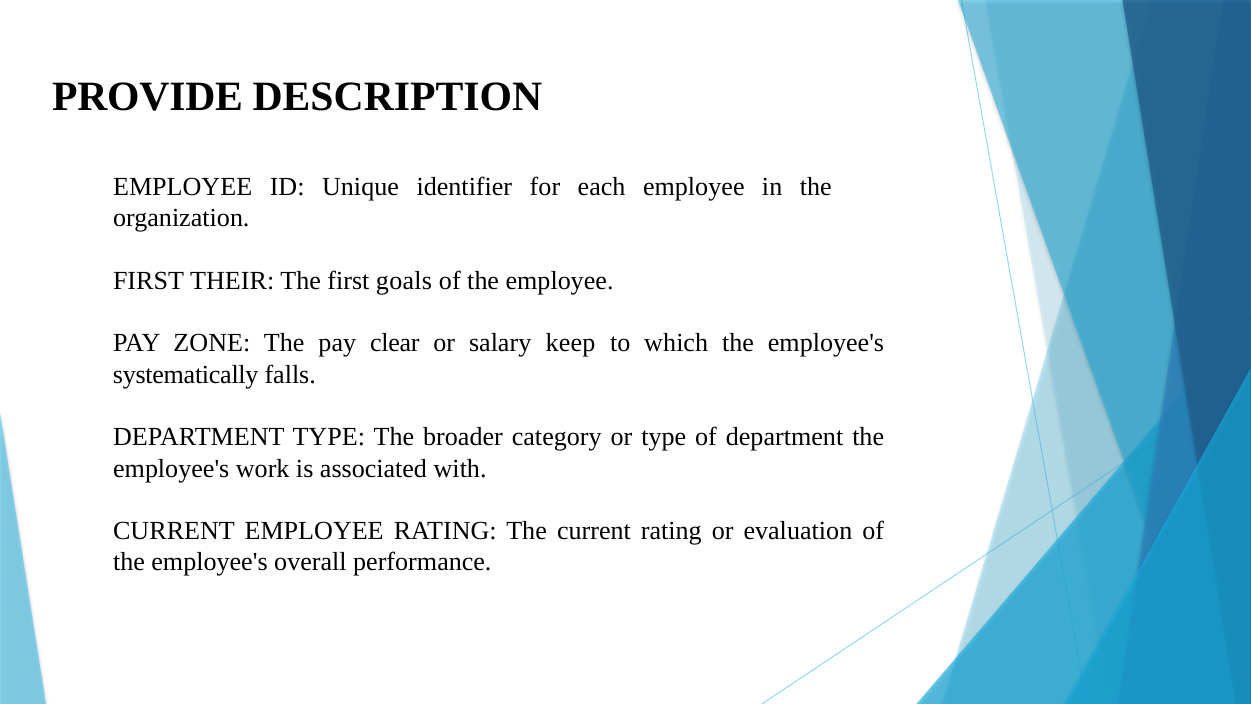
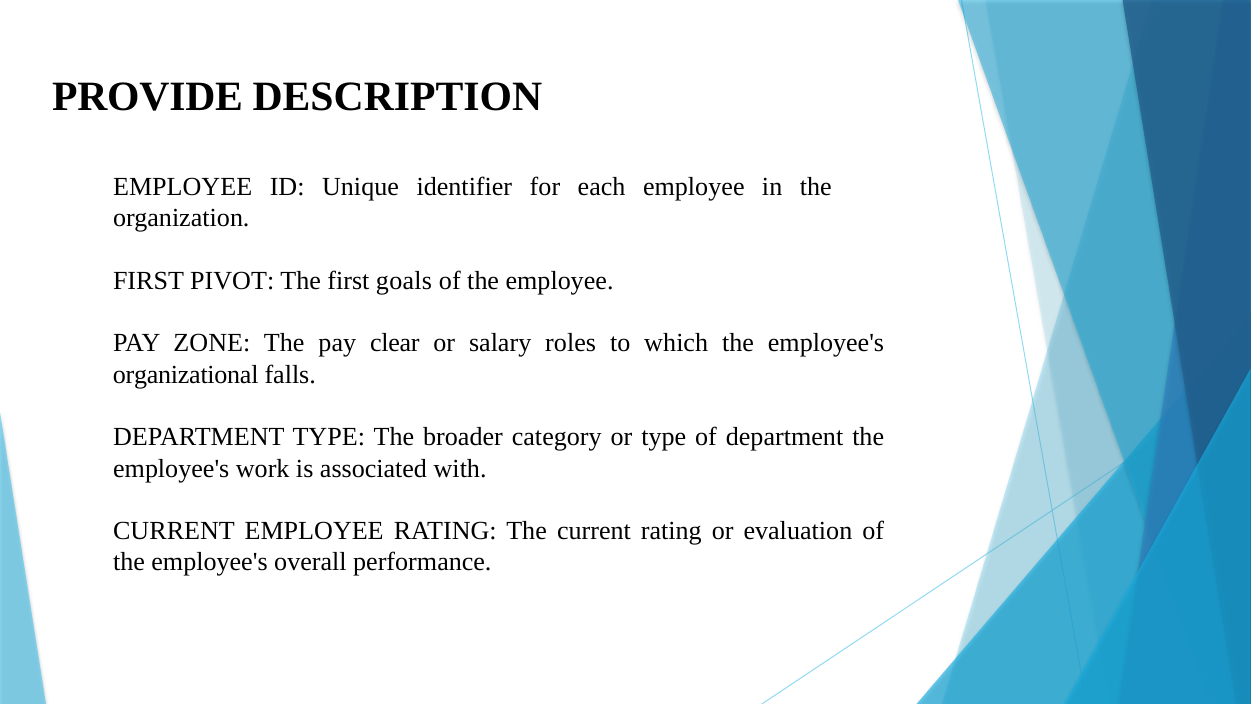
THEIR: THEIR -> PIVOT (232, 280)
keep: keep -> roles (571, 343)
systematically: systematically -> organizational (186, 374)
